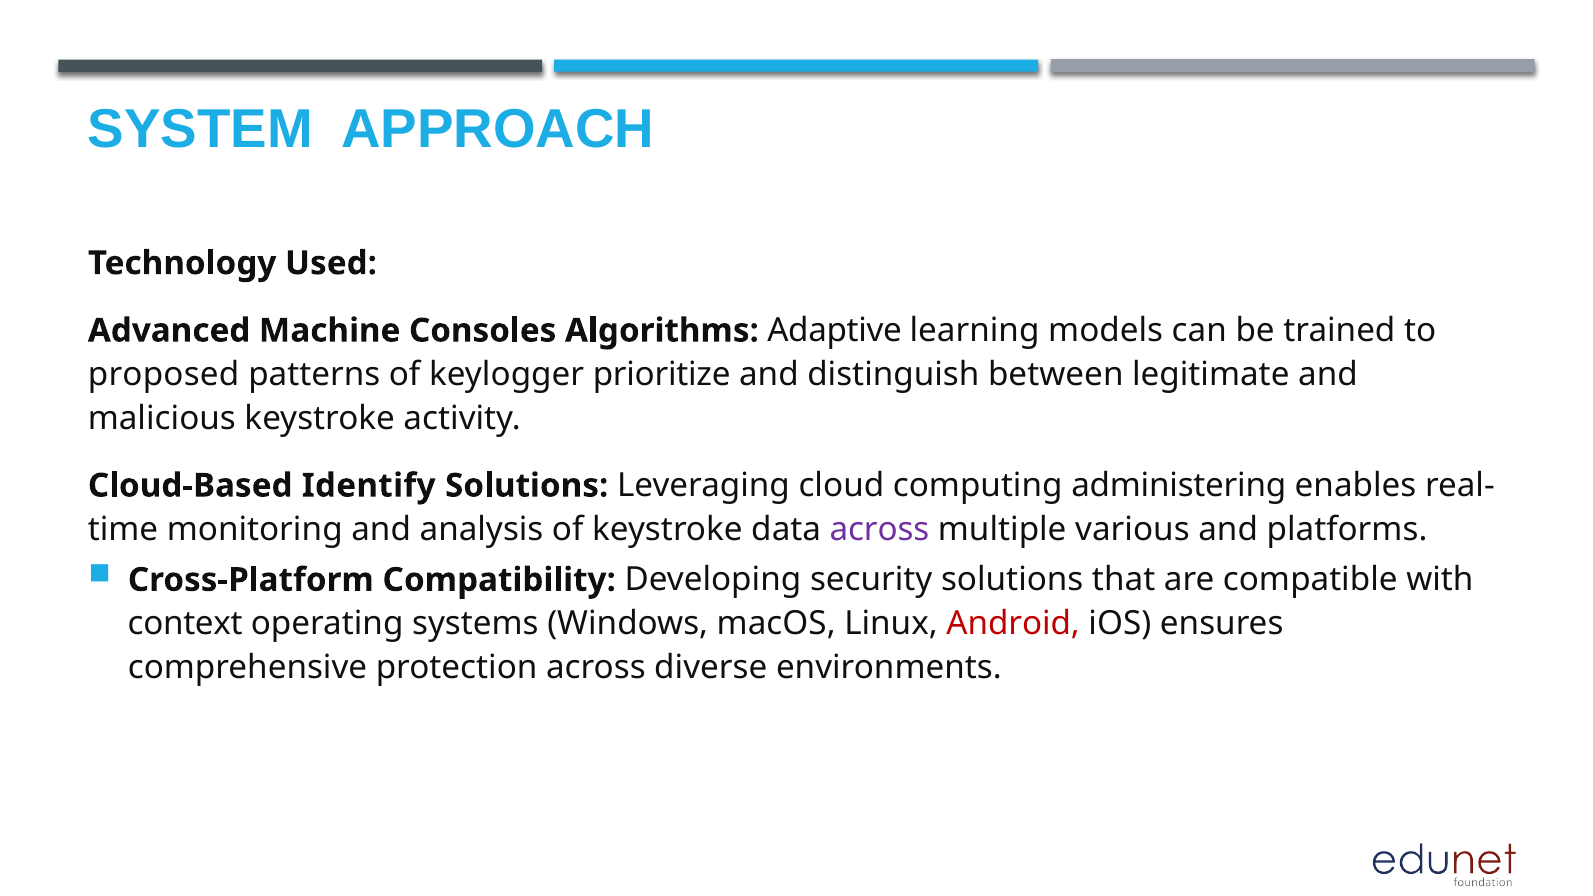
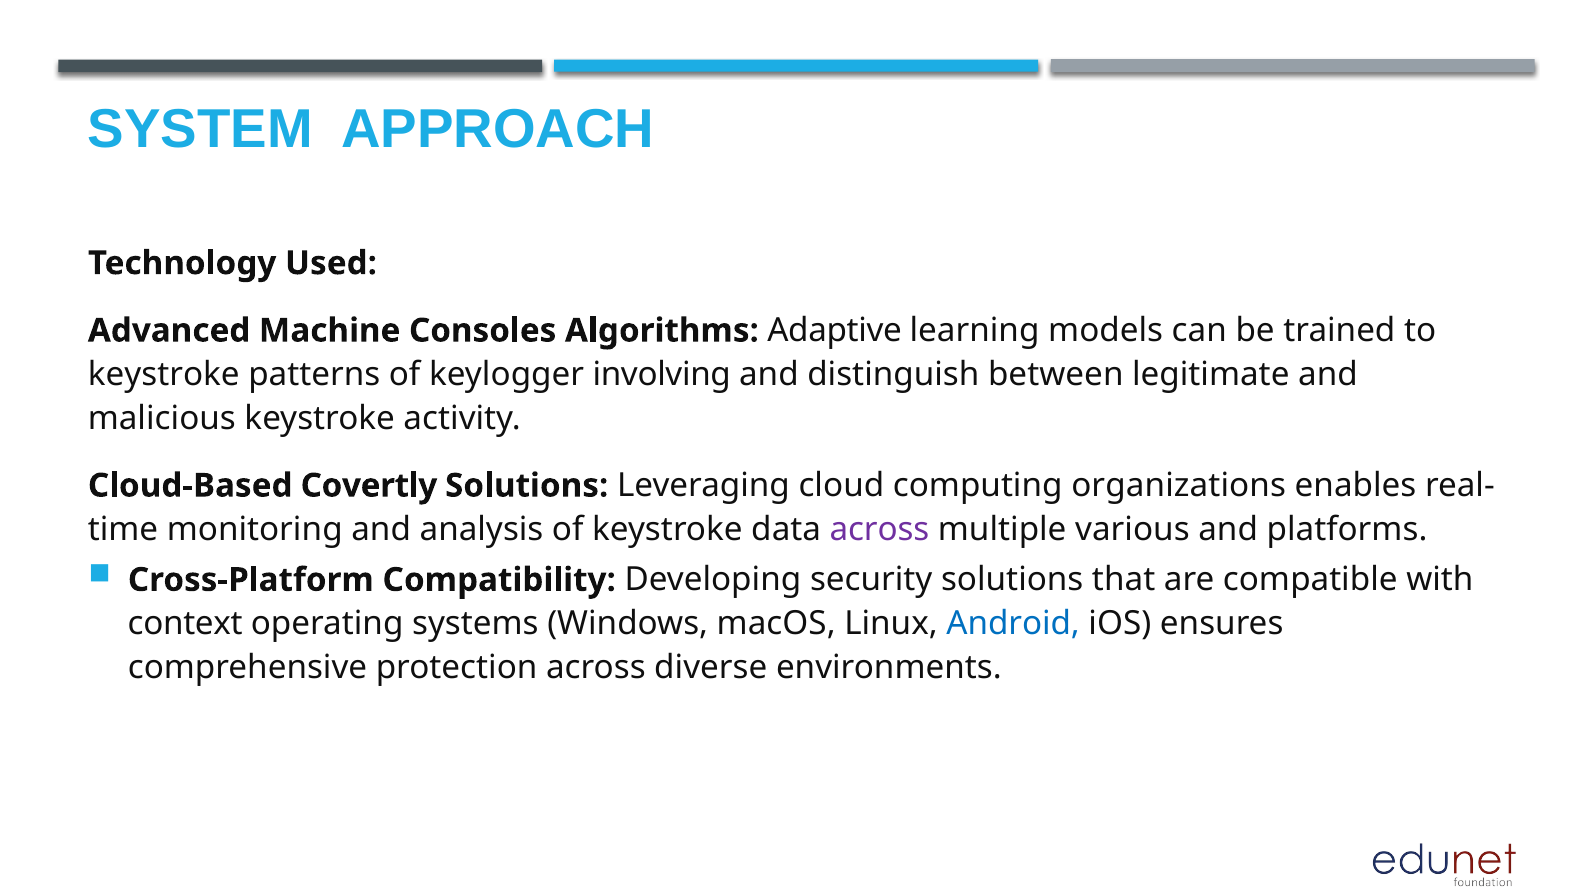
proposed: proposed -> keystroke (164, 374)
prioritize: prioritize -> involving (662, 374)
Identify: Identify -> Covertly (369, 486)
administering: administering -> organizations (1179, 486)
Android colour: red -> blue (1013, 624)
